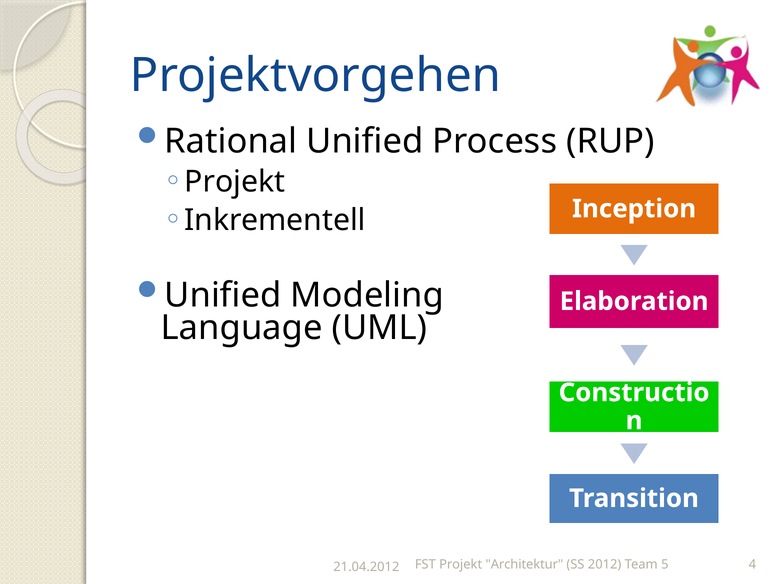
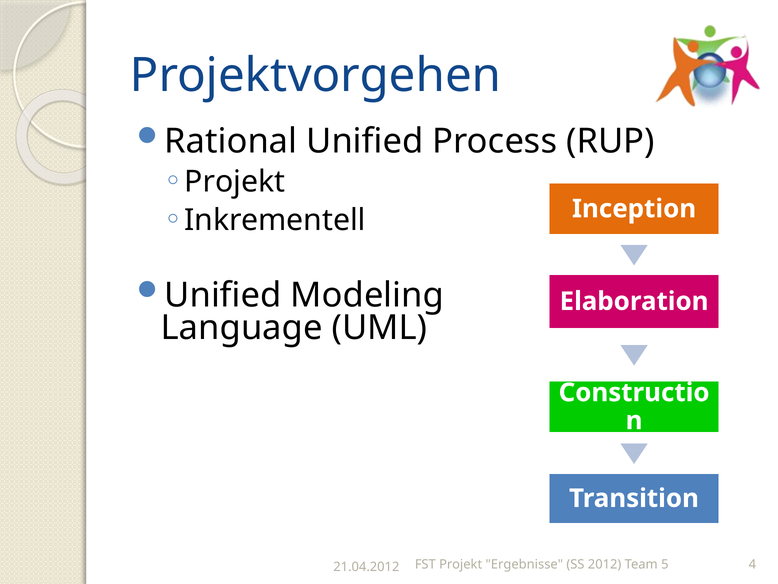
Architektur: Architektur -> Ergebnisse (524, 564)
